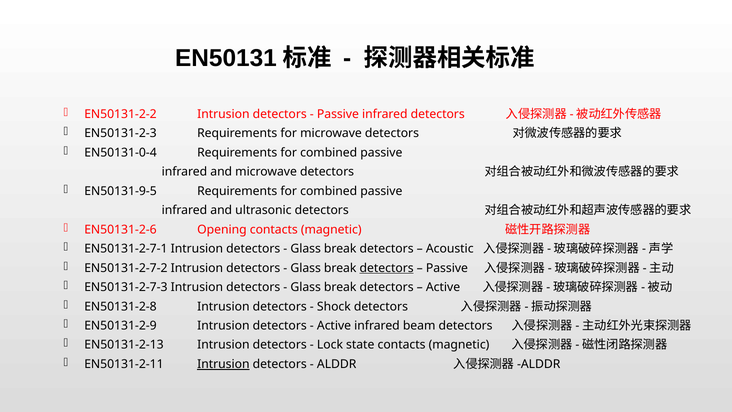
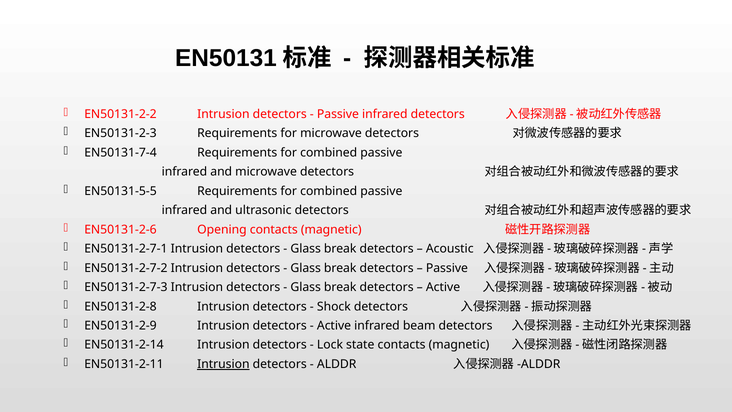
EN50131-0-4: EN50131-0-4 -> EN50131-7-4 (120, 153)
EN50131-9-5: EN50131-9-5 -> EN50131-5-5 (120, 191)
detectors underline: present -> none (387, 268)
EN50131-2-13: EN50131-2-13 -> EN50131-2-14 (124, 345)
